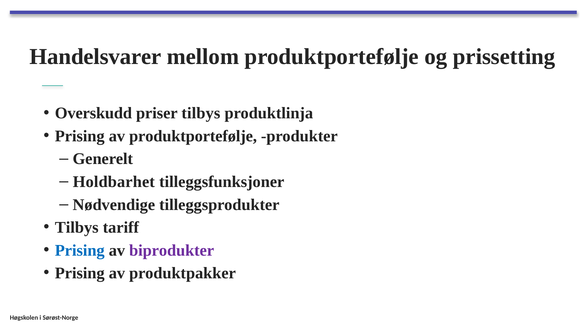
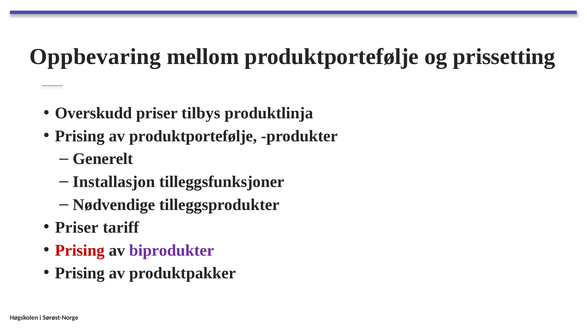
Handelsvarer: Handelsvarer -> Oppbevaring (95, 57)
Holdbarhet: Holdbarhet -> Installasjon (114, 182)
Tilbys: Tilbys -> Priser (77, 228)
Prising colour: blue -> red (80, 250)
